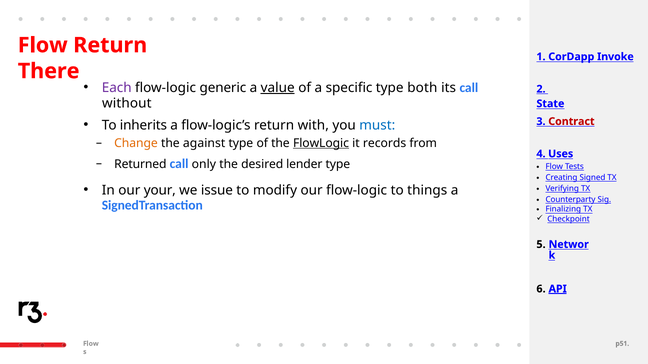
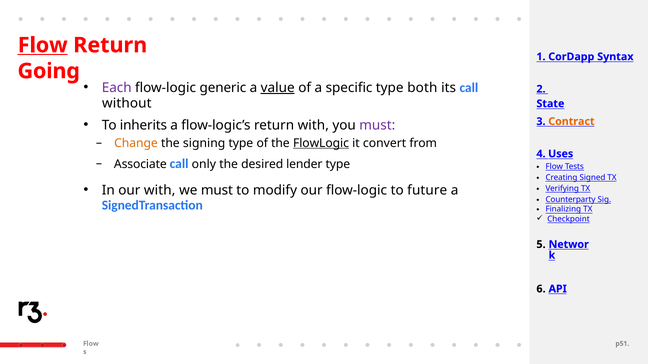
Flow underline: none -> present (43, 45)
Invoke: Invoke -> Syntax (615, 57)
There: There -> Going (49, 71)
must colour: blue -> purple (377, 125)
Contract colour: red -> orange (571, 122)
against: against -> signing (204, 143)
records: records -> convert (385, 143)
Returned: Returned -> Associate (140, 164)
our your: your -> with (160, 190)
we issue: issue -> must (217, 190)
things: things -> future (427, 190)
API underline: present -> none (558, 289)
